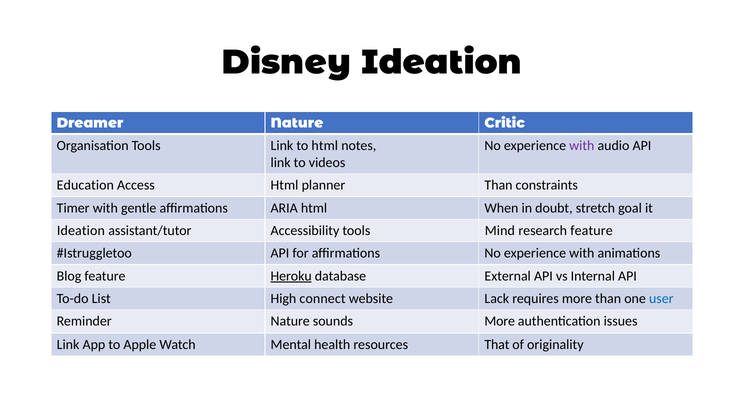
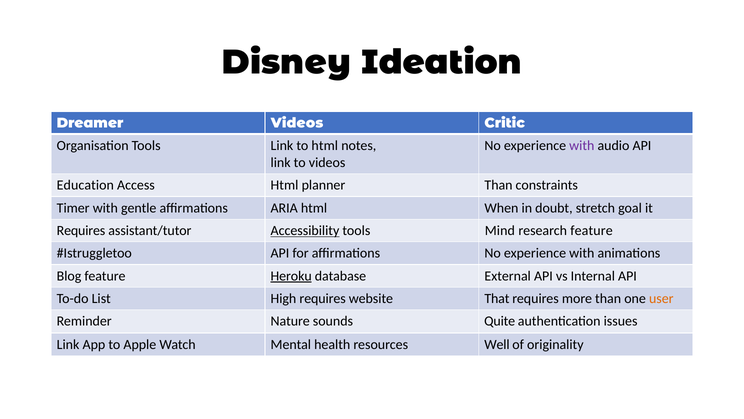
Dreamer Nature: Nature -> Videos (297, 123)
Ideation: Ideation -> Requires (81, 230)
Accessibility underline: none -> present (305, 230)
High connect: connect -> requires (323, 298)
Lack: Lack -> That (497, 298)
user colour: blue -> orange (661, 298)
sounds More: More -> Quite (500, 321)
That: That -> Well (497, 344)
